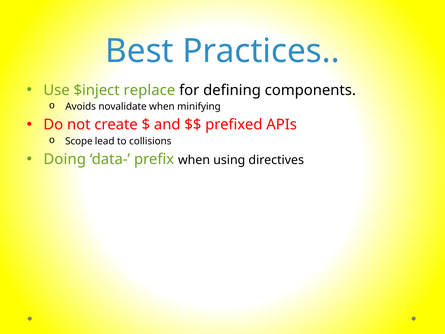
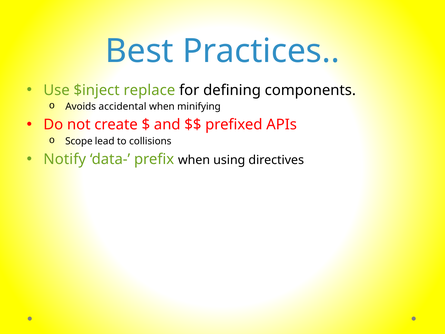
novalidate: novalidate -> accidental (123, 106)
Doing: Doing -> Notify (65, 159)
